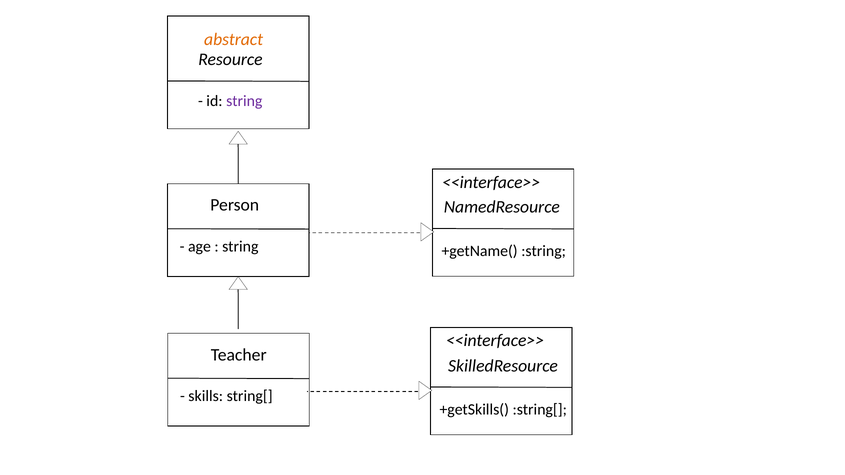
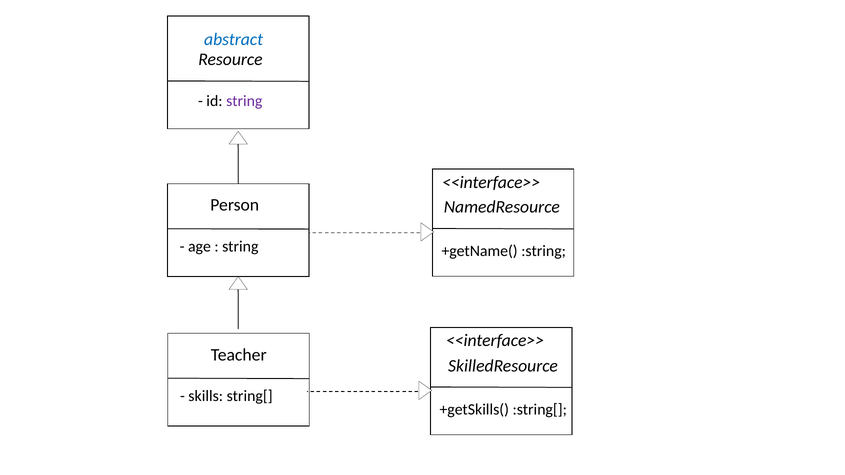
abstract colour: orange -> blue (234, 39)
